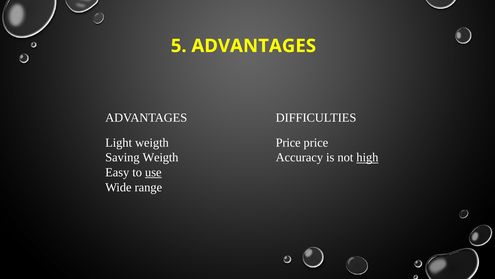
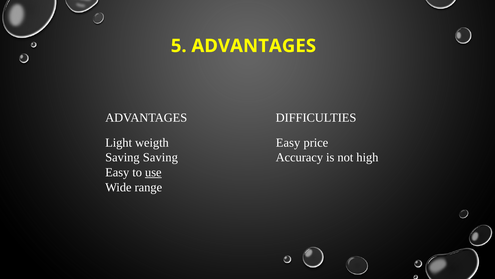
Price: Price -> Easy (288, 142)
Saving Weigth: Weigth -> Saving (160, 157)
high underline: present -> none (367, 157)
